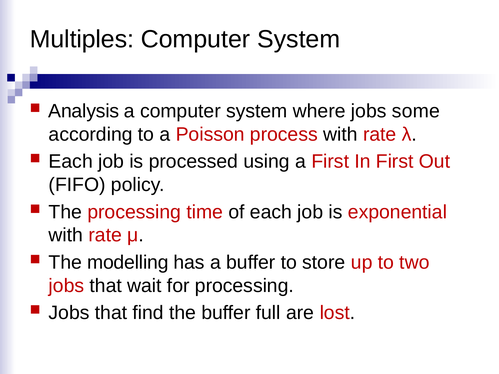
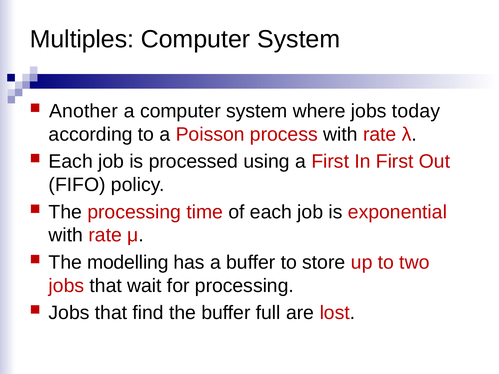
Analysis: Analysis -> Another (84, 111)
some: some -> today (416, 111)
